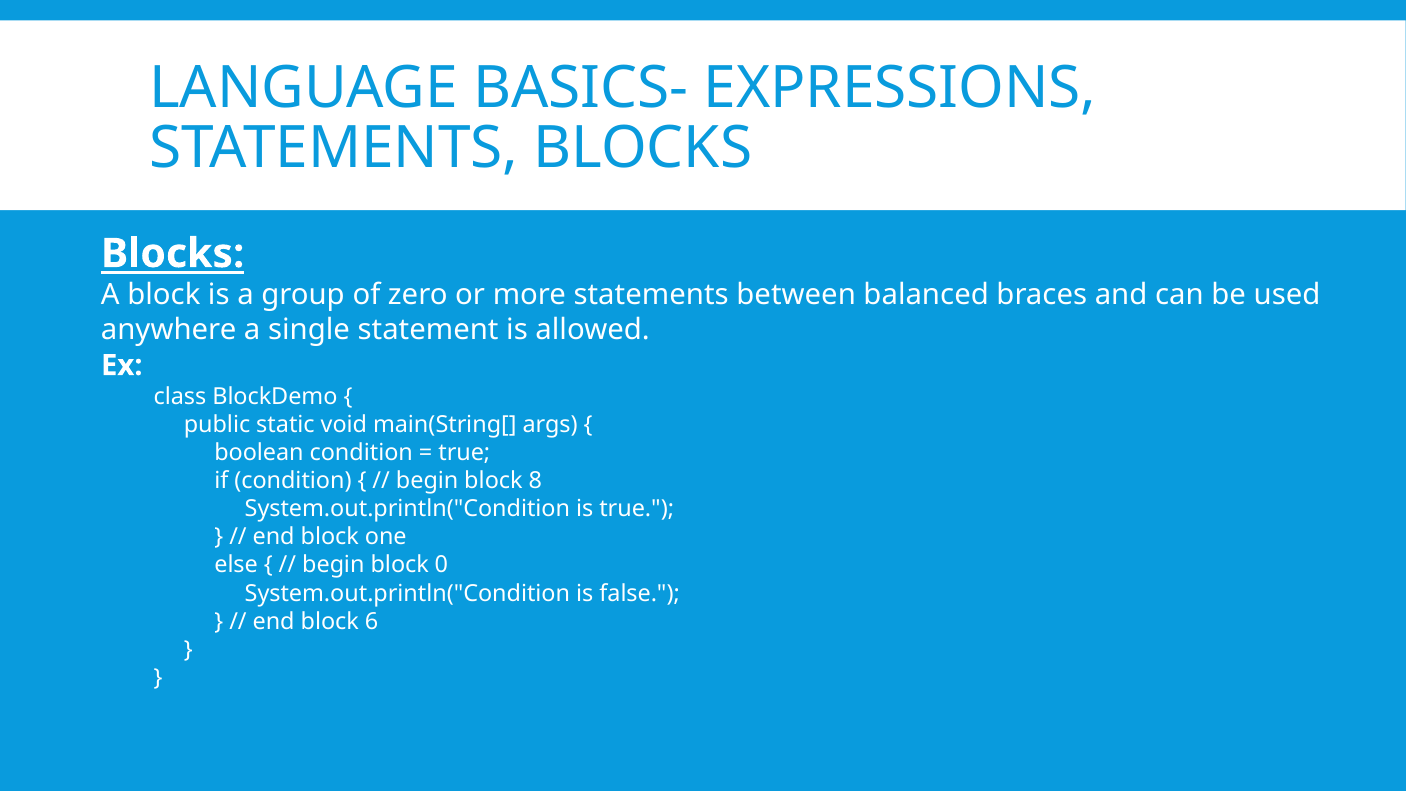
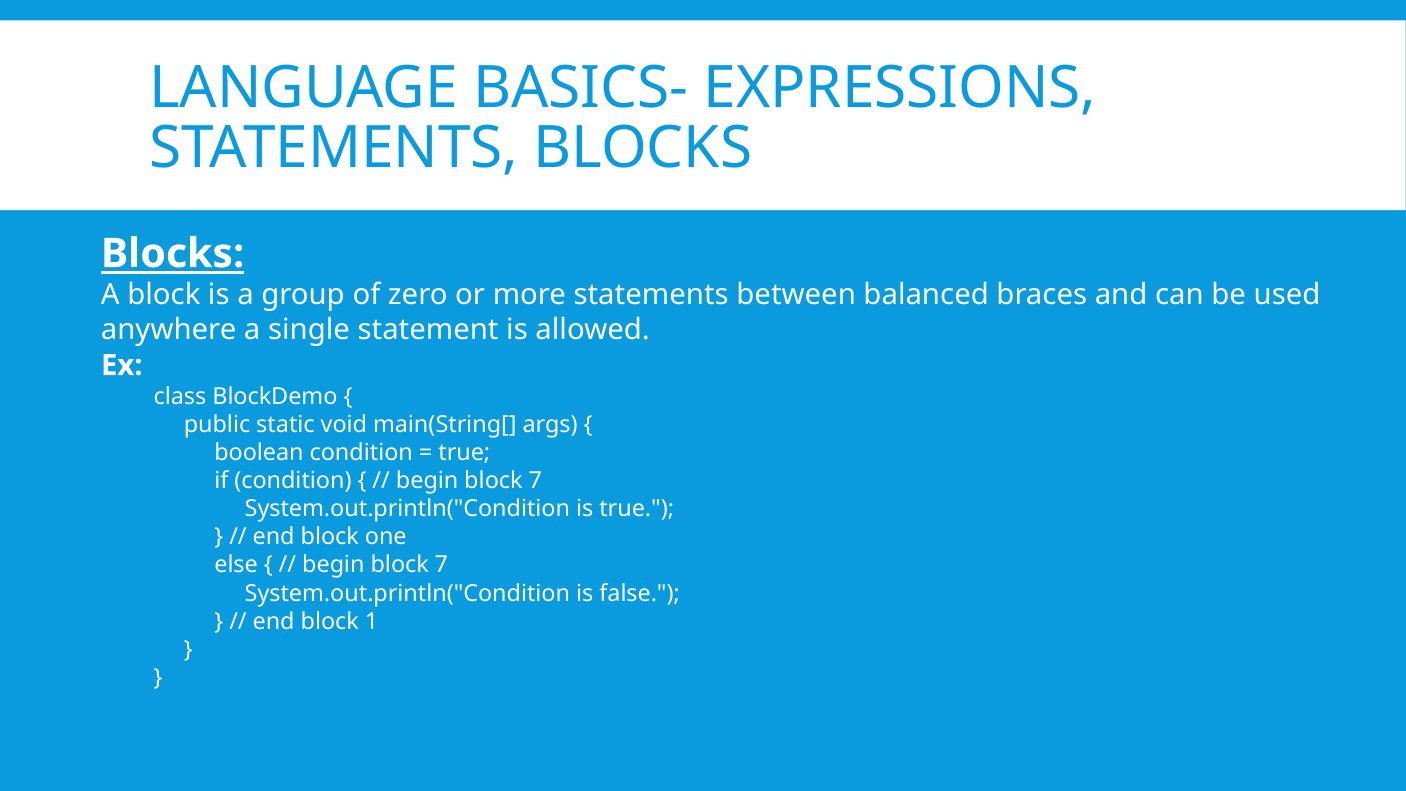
8: 8 -> 7 (535, 481)
0: 0 -> 7 (441, 565)
6: 6 -> 1 (372, 621)
